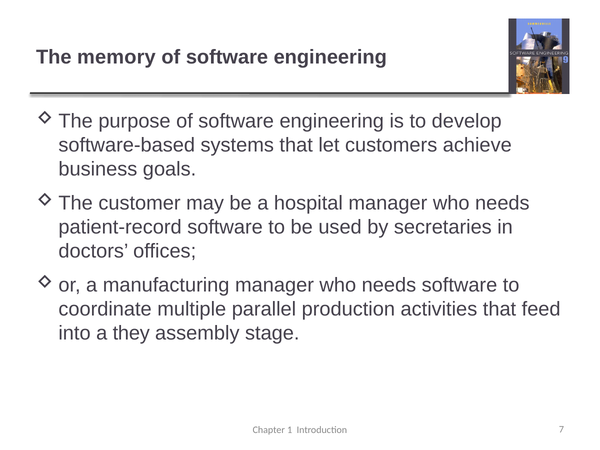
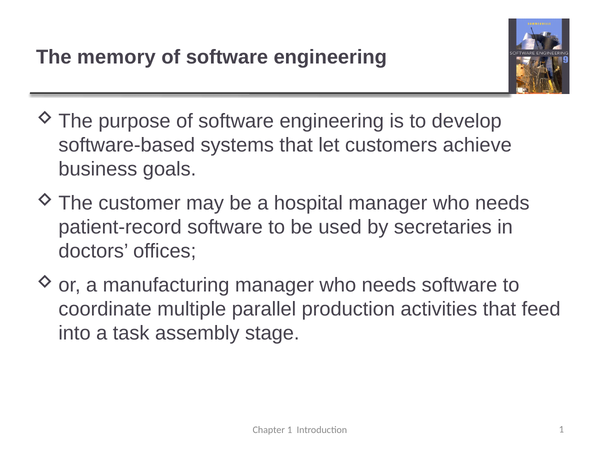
they: they -> task (131, 333)
Introduction 7: 7 -> 1 (562, 430)
